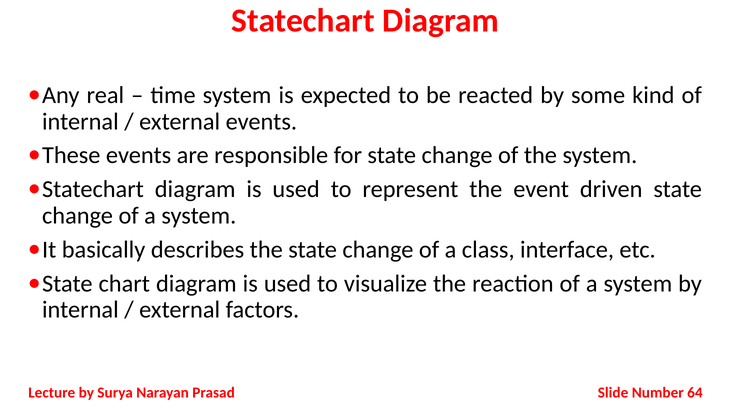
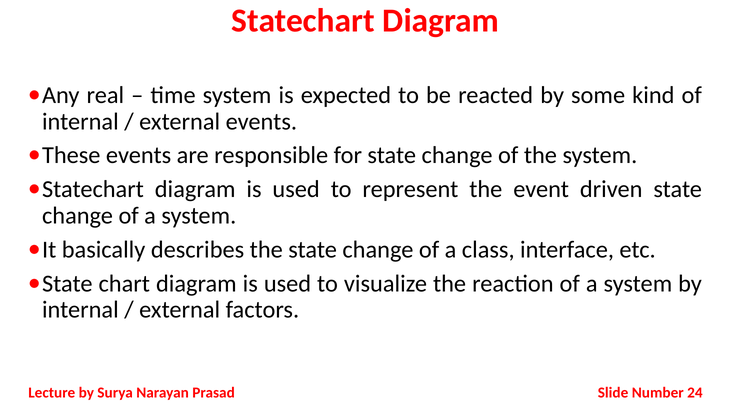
64: 64 -> 24 (695, 393)
